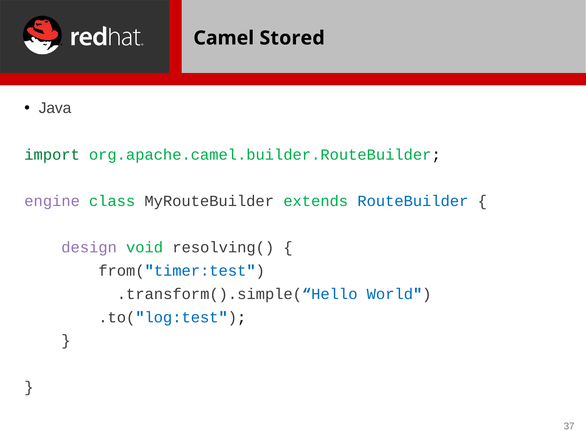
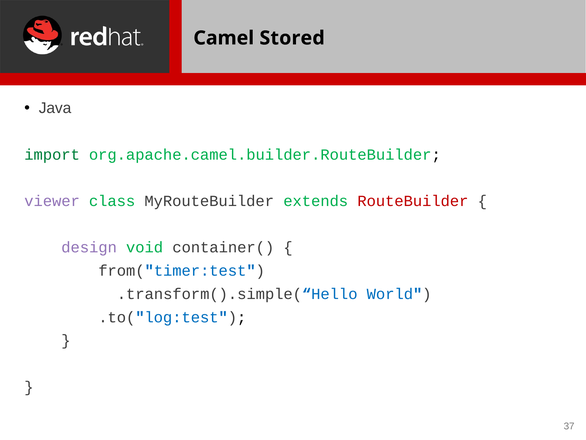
engine: engine -> viewer (52, 201)
RouteBuilder colour: blue -> red (413, 201)
resolving(: resolving( -> container( (223, 247)
